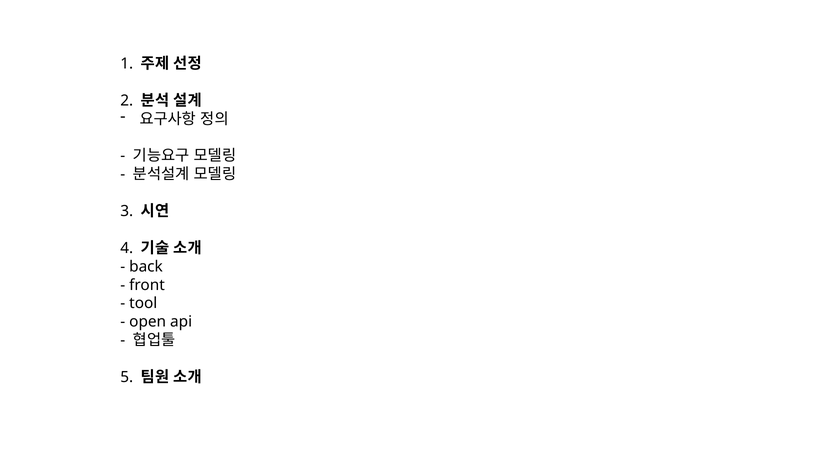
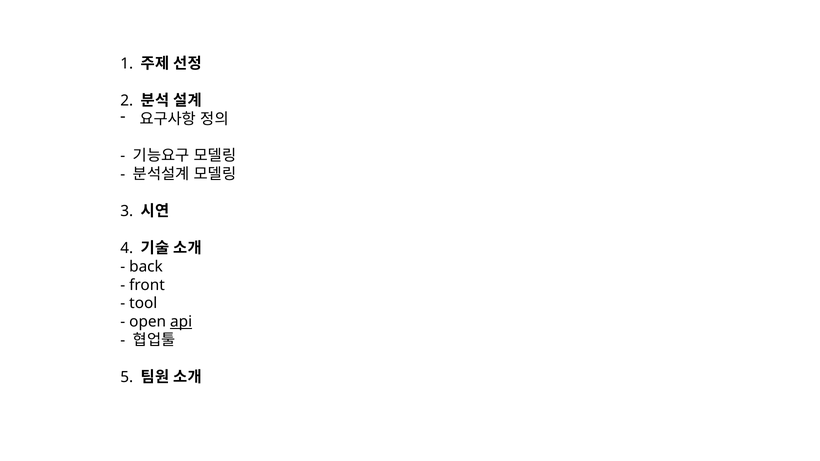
api underline: none -> present (181, 322)
